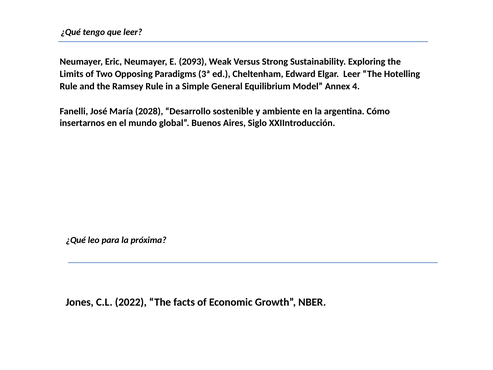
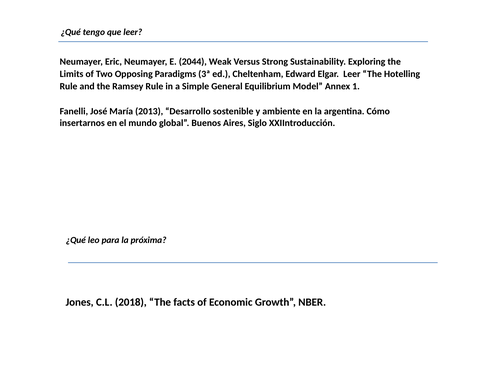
2093: 2093 -> 2044 (193, 62)
4: 4 -> 1 (356, 86)
2028: 2028 -> 2013 (149, 111)
2022: 2022 -> 2018 (131, 302)
